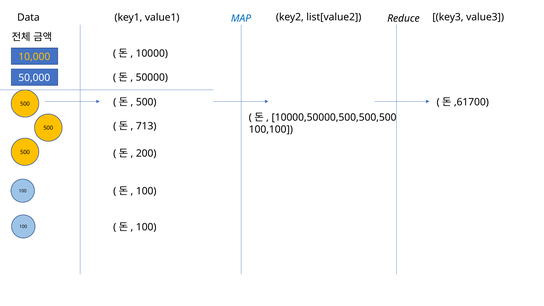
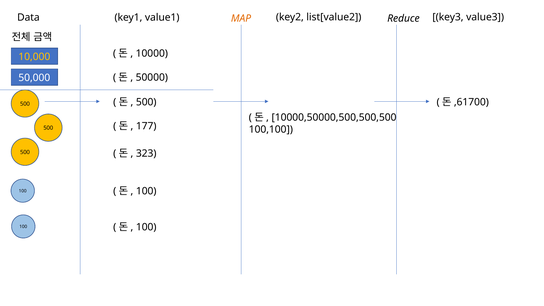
MAP colour: blue -> orange (241, 19)
713: 713 -> 177 (146, 126)
200: 200 -> 323 (146, 154)
